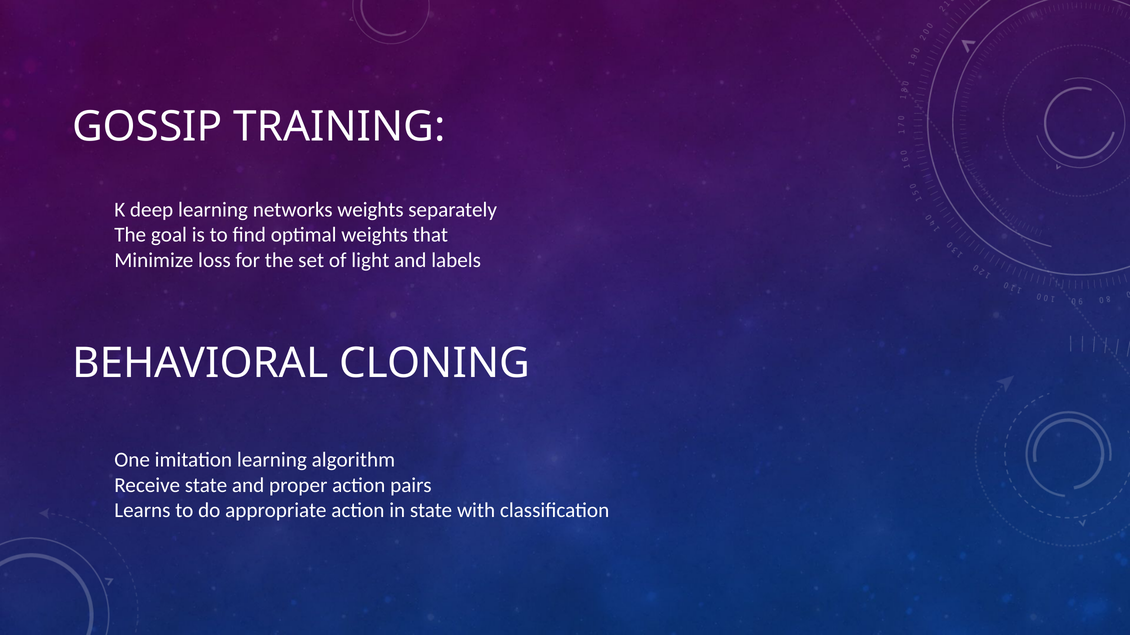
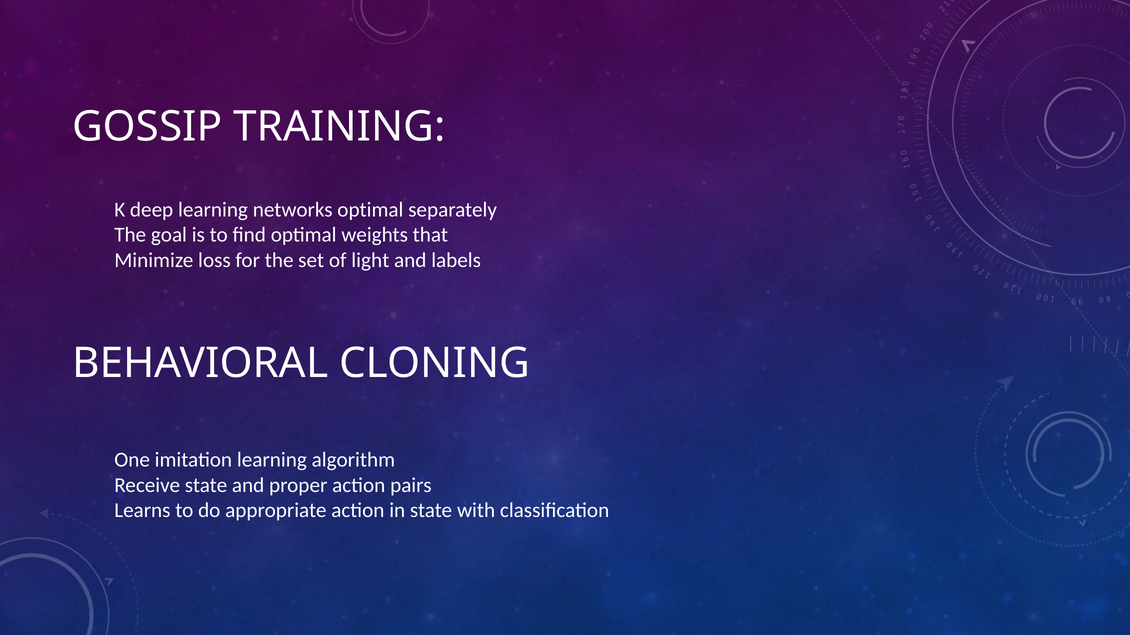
networks weights: weights -> optimal (370, 210)
